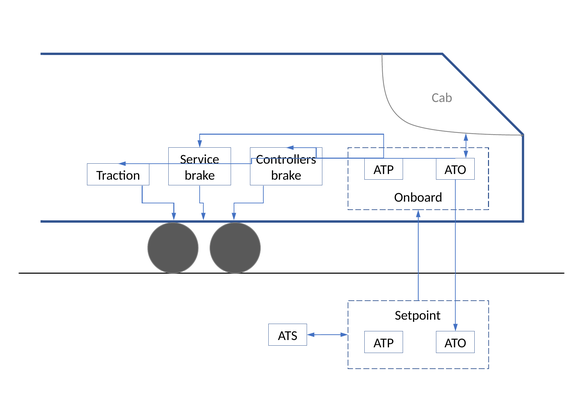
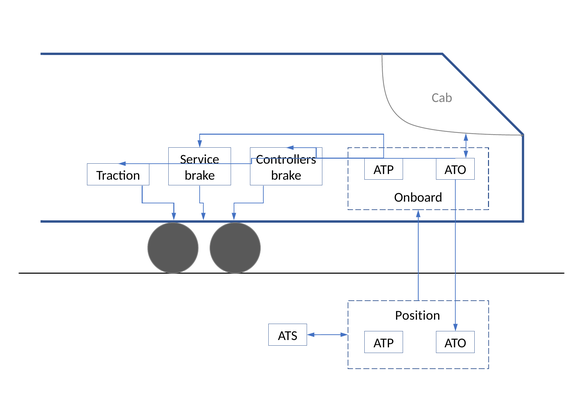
Setpoint: Setpoint -> Position (418, 315)
